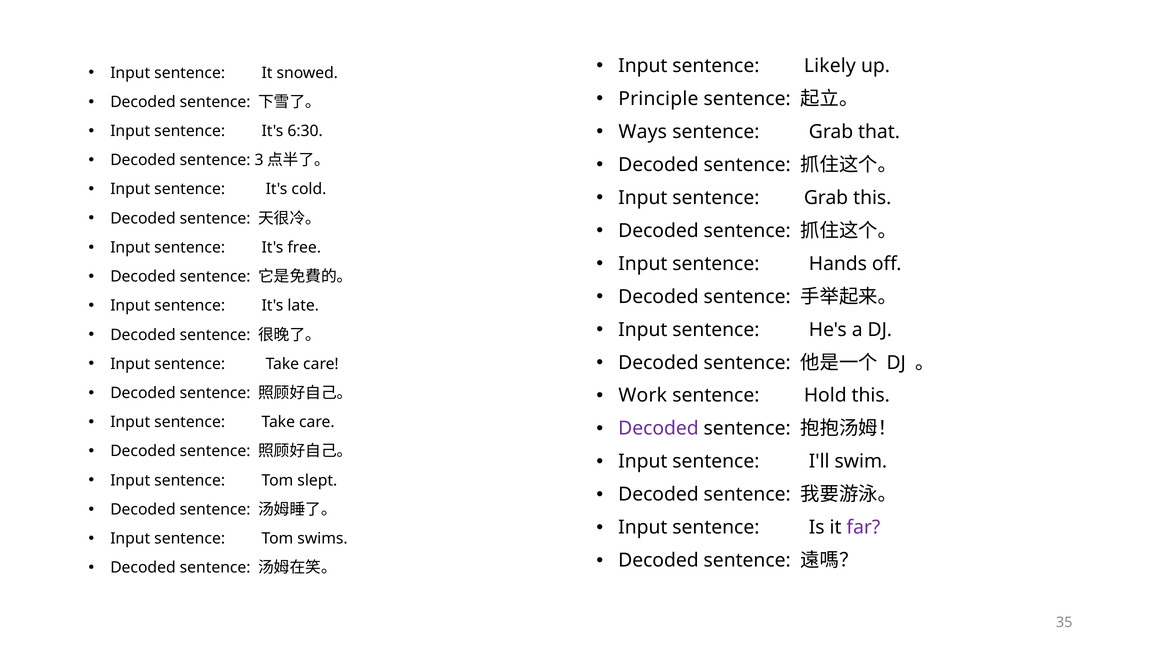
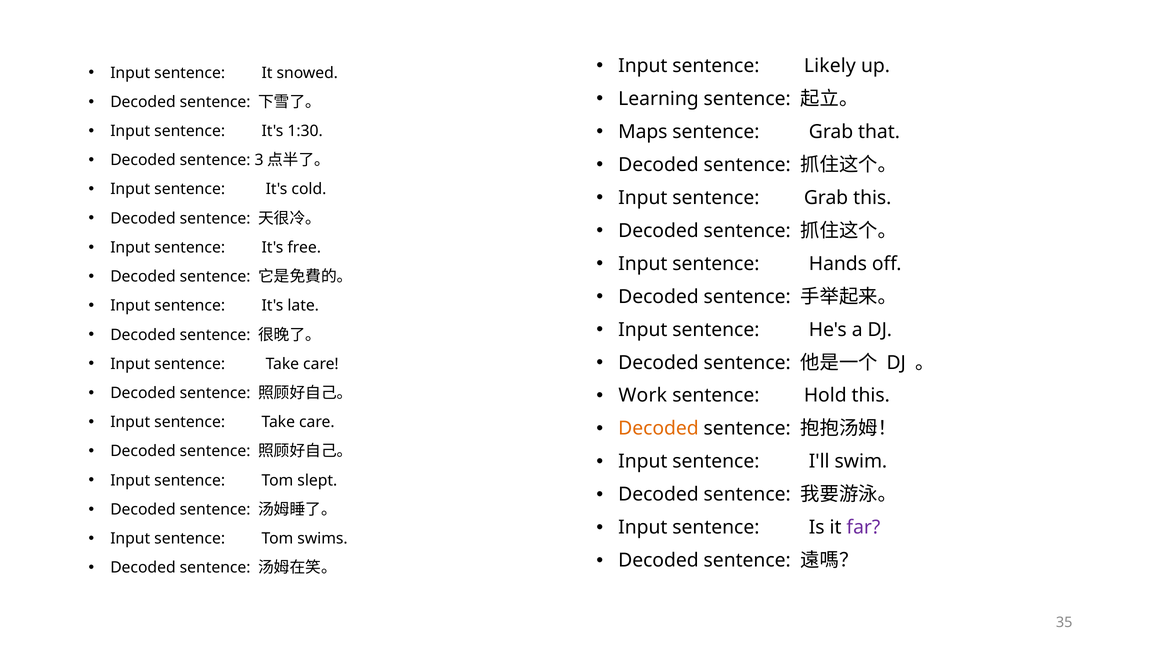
Principle: Principle -> Learning (658, 99)
Ways: Ways -> Maps (643, 132)
6:30: 6:30 -> 1:30 (305, 131)
Decoded colour: purple -> orange (658, 429)
